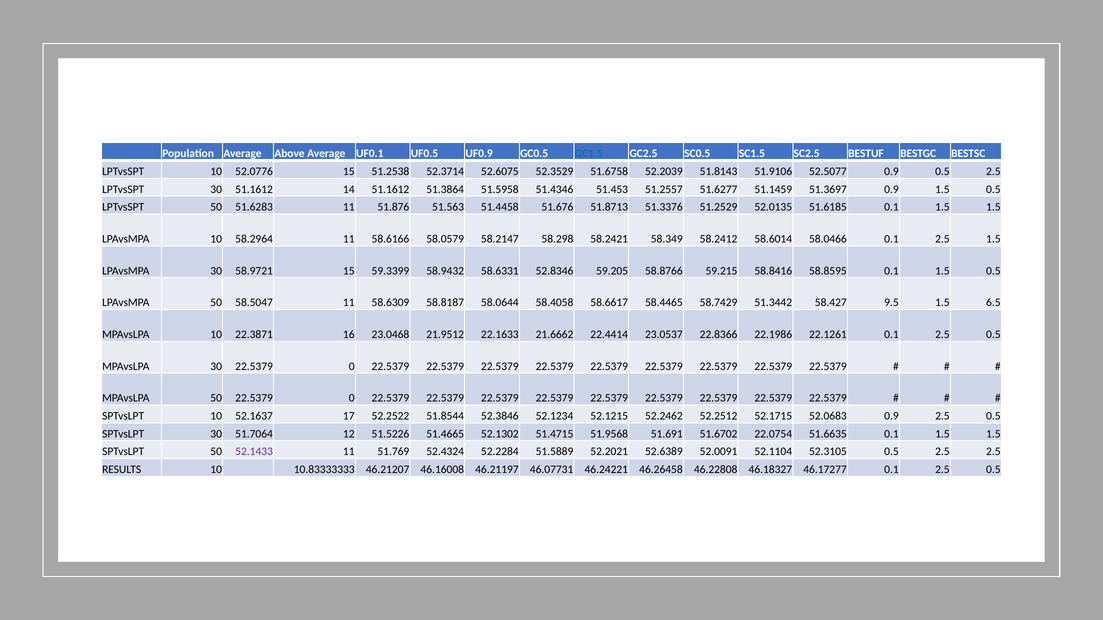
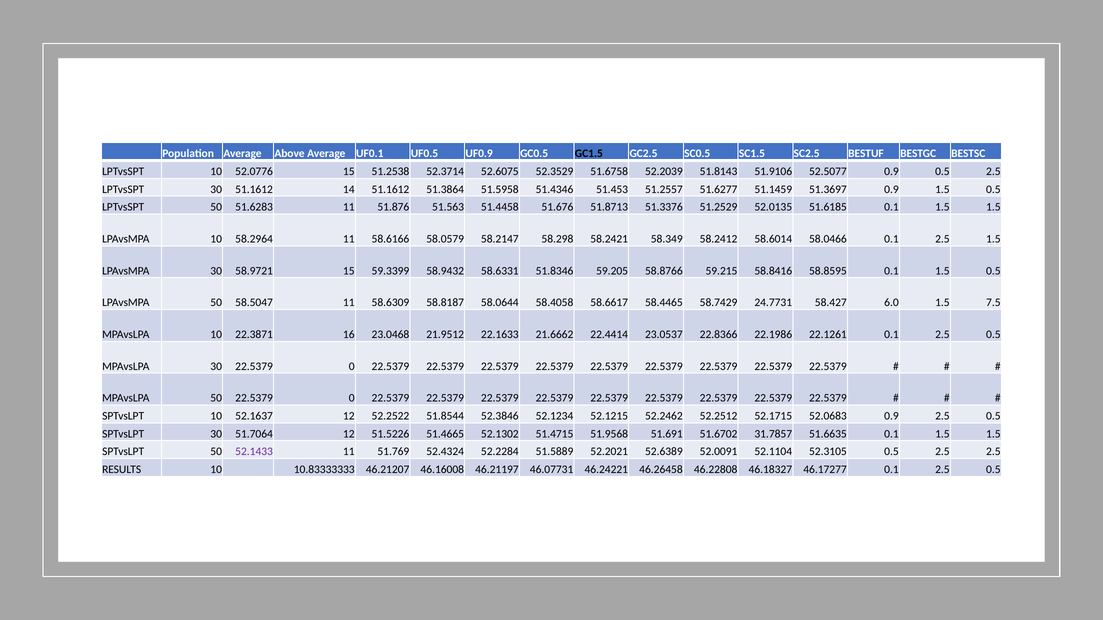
GC1.5 colour: blue -> black (589, 154)
52.8346: 52.8346 -> 51.8346 (555, 271)
51.3442: 51.3442 -> 24.7731 (773, 303)
9.5: 9.5 -> 6.0 (891, 303)
6.5: 6.5 -> 7.5 (993, 303)
52.1637 17: 17 -> 12 (349, 416)
22.0754: 22.0754 -> 31.7857 (773, 434)
